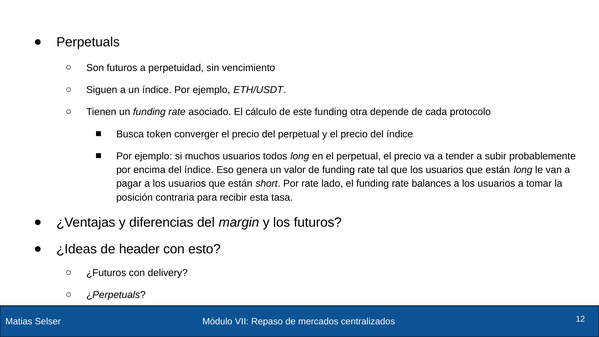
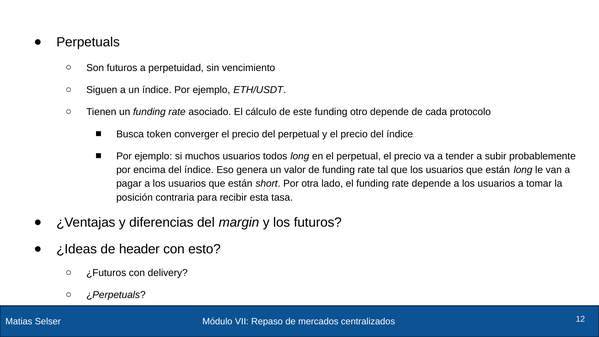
otra: otra -> otro (359, 112)
Por rate: rate -> otra (310, 184)
rate balances: balances -> depende (431, 184)
